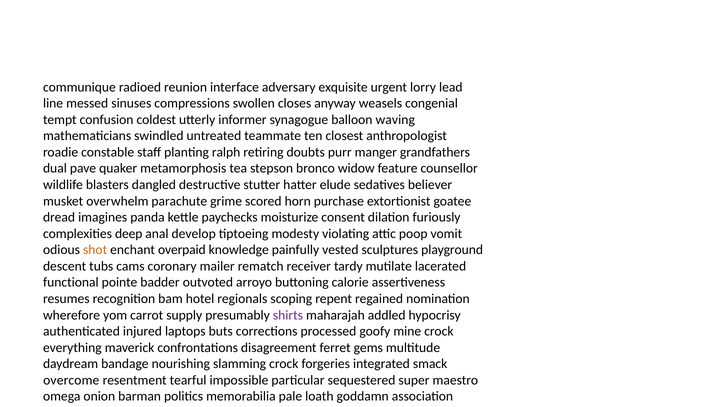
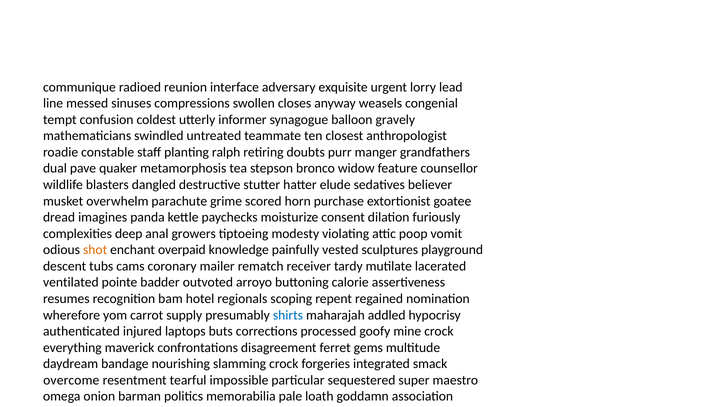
waving: waving -> gravely (395, 120)
develop: develop -> growers (194, 234)
functional: functional -> ventilated (71, 283)
shirts colour: purple -> blue (288, 315)
